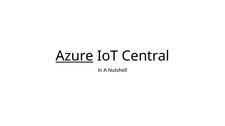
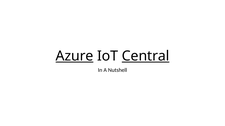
Central underline: none -> present (146, 56)
